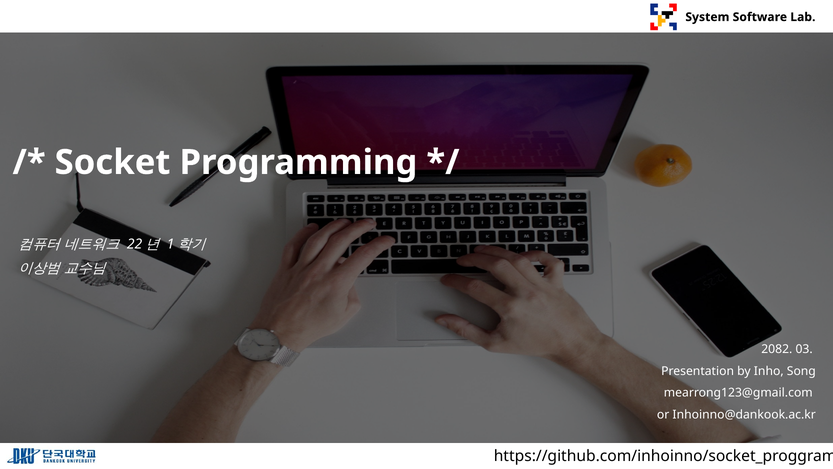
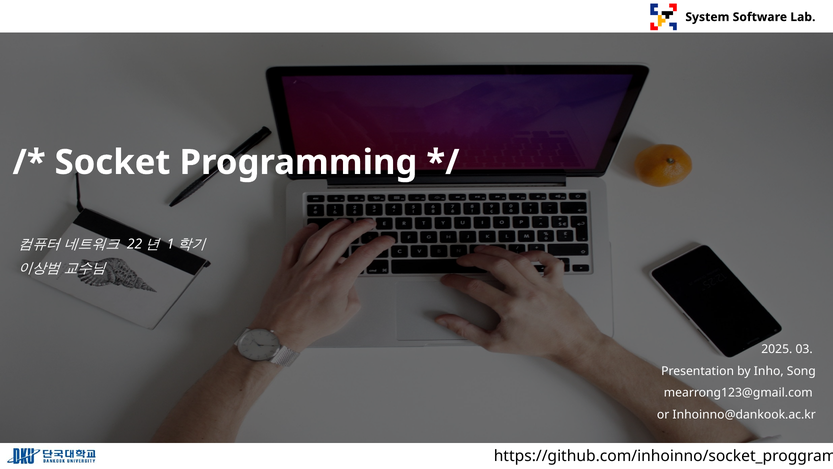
2082: 2082 -> 2025 (777, 349)
